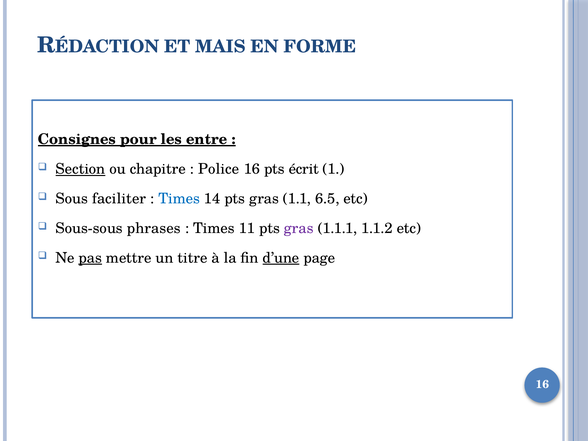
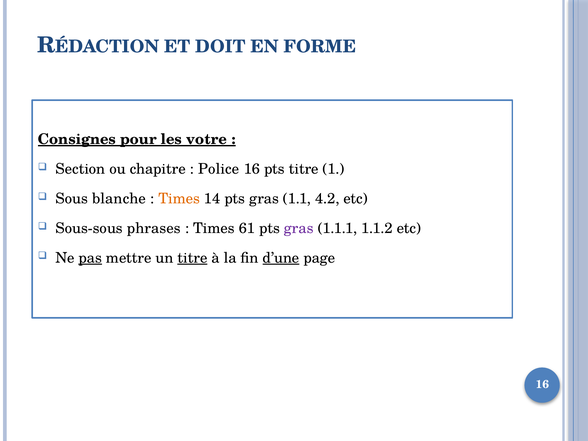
MAIS: MAIS -> DOIT (220, 47)
entre: entre -> votre (207, 139)
Section underline: present -> none (80, 169)
pts écrit: écrit -> titre (304, 169)
faciliter: faciliter -> blanche (119, 199)
Times colour: blue -> orange (179, 199)
6.5: 6.5 -> 4.2 (327, 199)
11: 11 -> 61 (247, 228)
titre underline: none -> present (192, 258)
